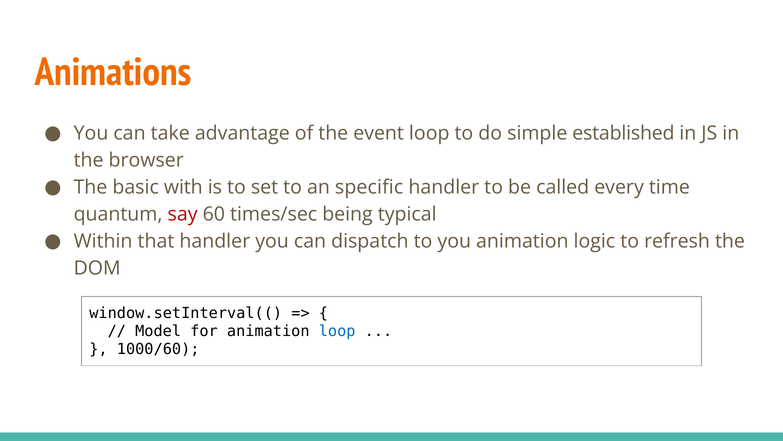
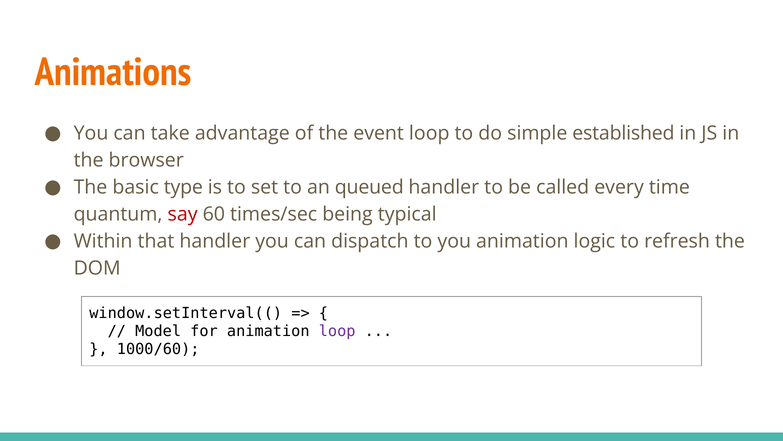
with: with -> type (183, 187)
specific: specific -> queued (369, 187)
loop colour: blue -> purple (337, 331)
